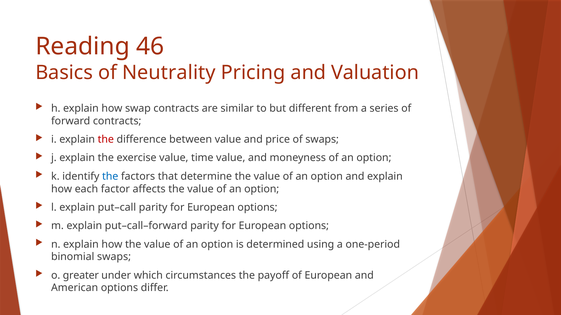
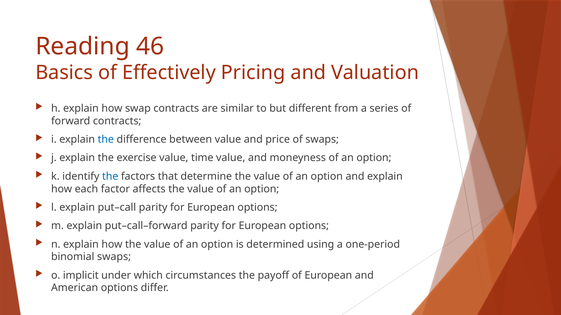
Neutrality: Neutrality -> Effectively (169, 73)
the colour: red -> blue (106, 140)
greater: greater -> implicit (81, 276)
